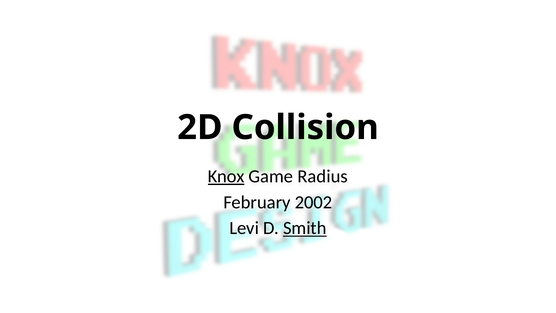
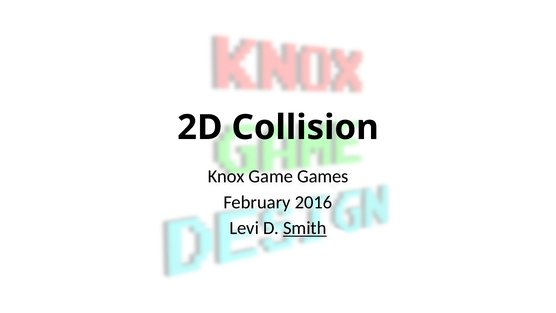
Knox underline: present -> none (226, 176)
Radius: Radius -> Games (323, 176)
2002: 2002 -> 2016 (314, 202)
